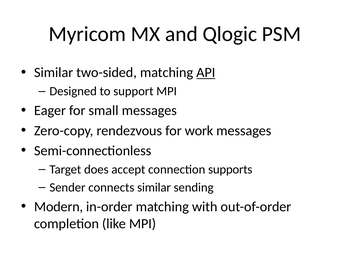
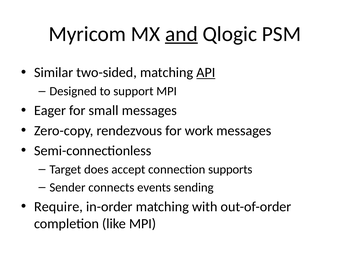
and underline: none -> present (181, 34)
connects similar: similar -> events (154, 187)
Modern: Modern -> Require (58, 206)
